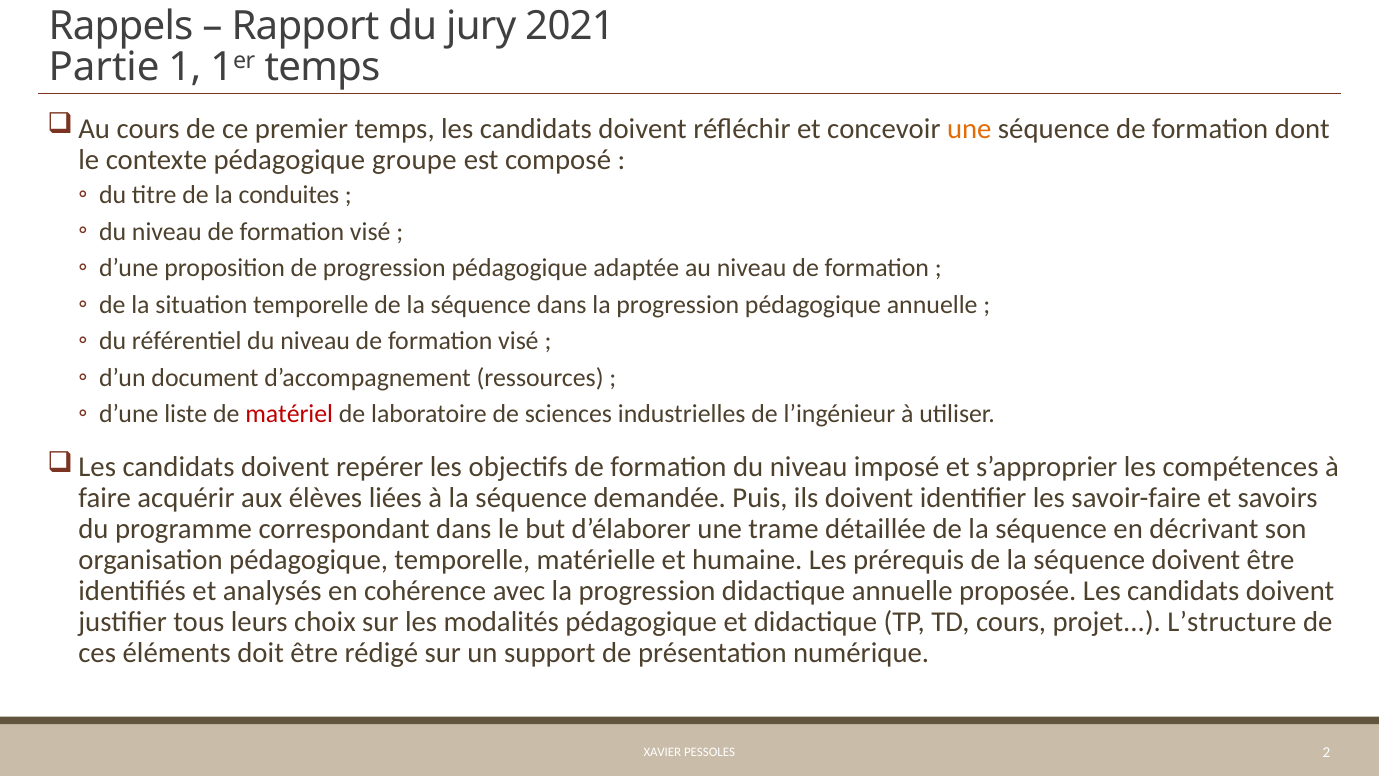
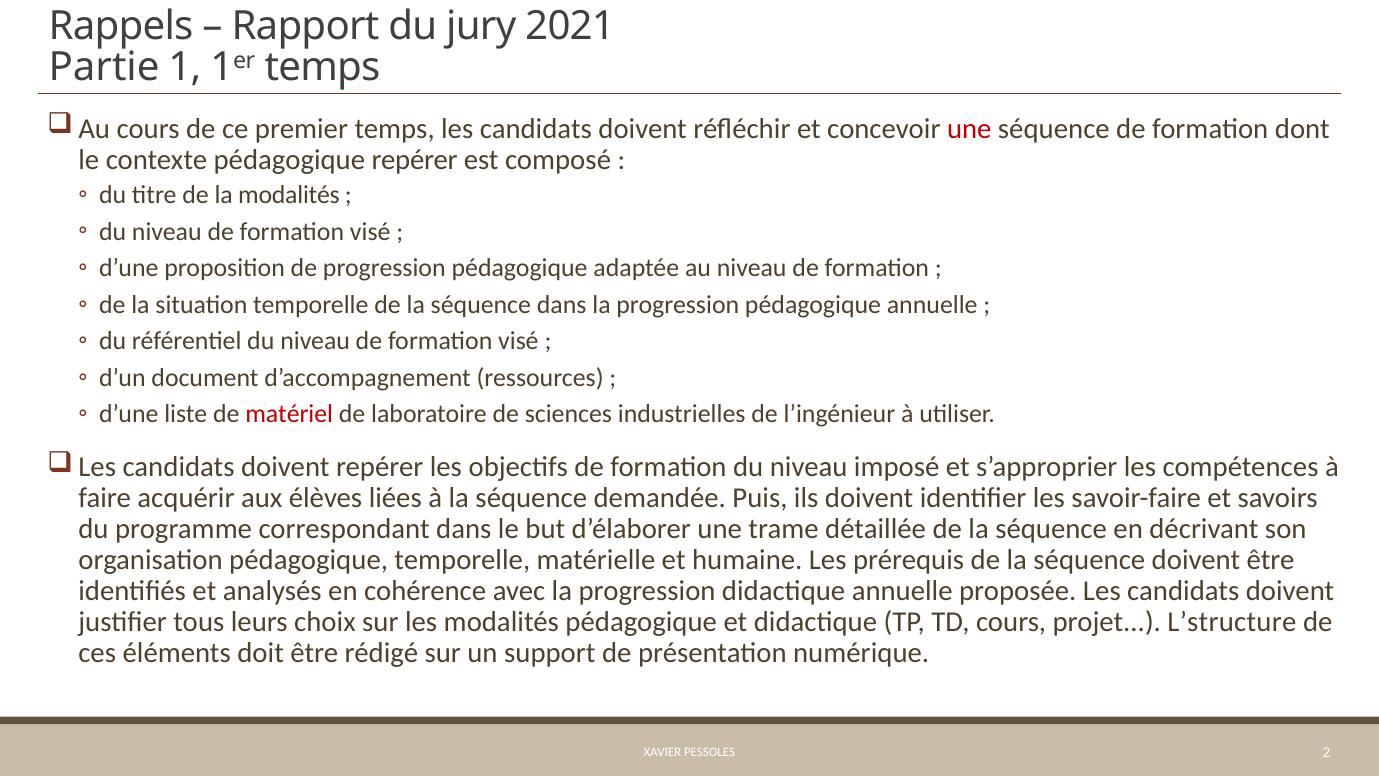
une colour: orange -> red (969, 129)
pédagogique groupe: groupe -> repérer (415, 160)
la conduites: conduites -> modalités (289, 195)
